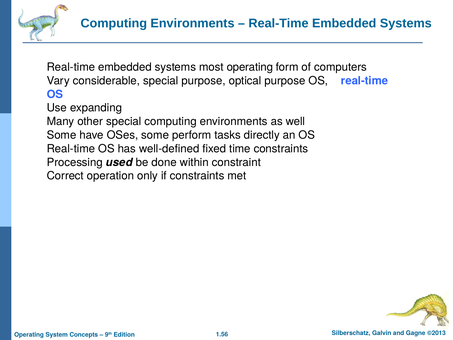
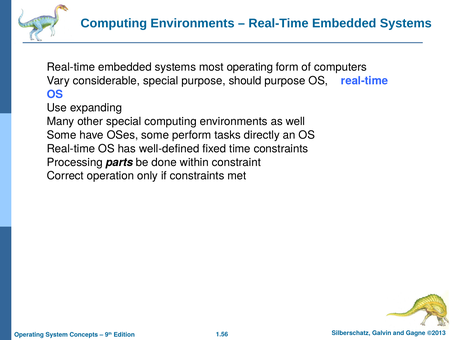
optical: optical -> should (245, 81)
used: used -> parts (119, 162)
